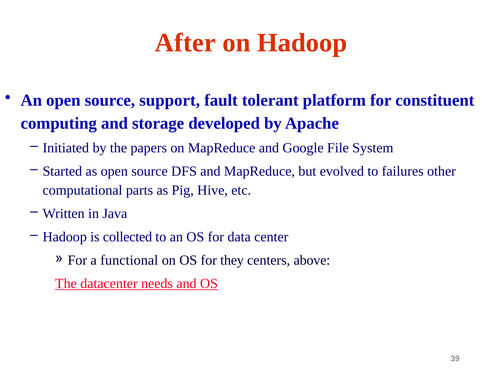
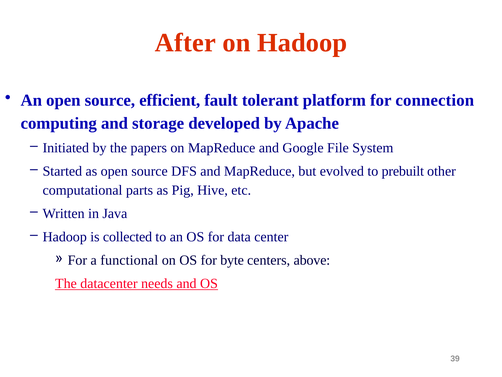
support: support -> efficient (170, 100)
constituent: constituent -> connection (435, 100)
failures: failures -> prebuilt (403, 171)
they: they -> byte (232, 260)
